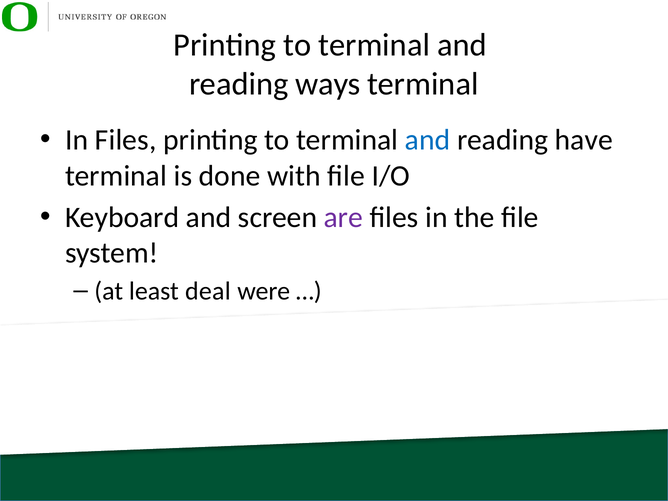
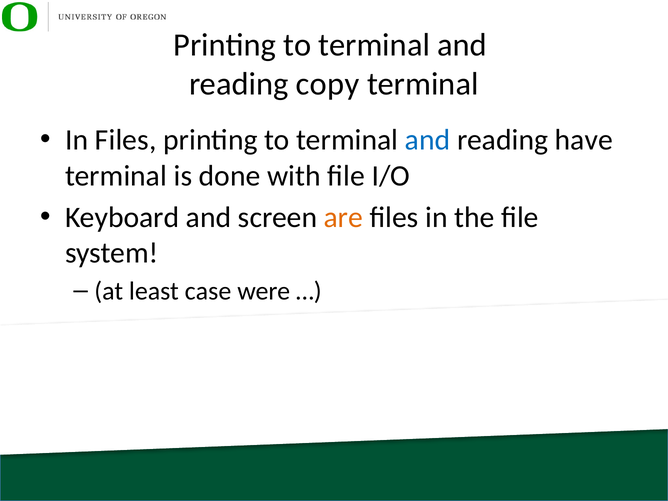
ways: ways -> copy (328, 84)
are colour: purple -> orange (343, 217)
deal: deal -> case (208, 291)
